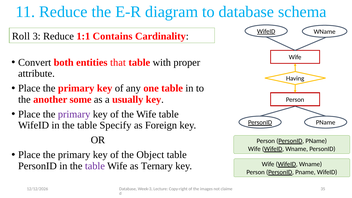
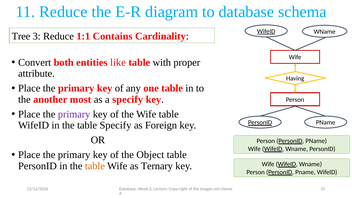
Roll: Roll -> Tree (21, 36)
that: that -> like (118, 62)
some: some -> most (80, 99)
a usually: usually -> specify (128, 99)
table colour: purple -> orange (95, 166)
